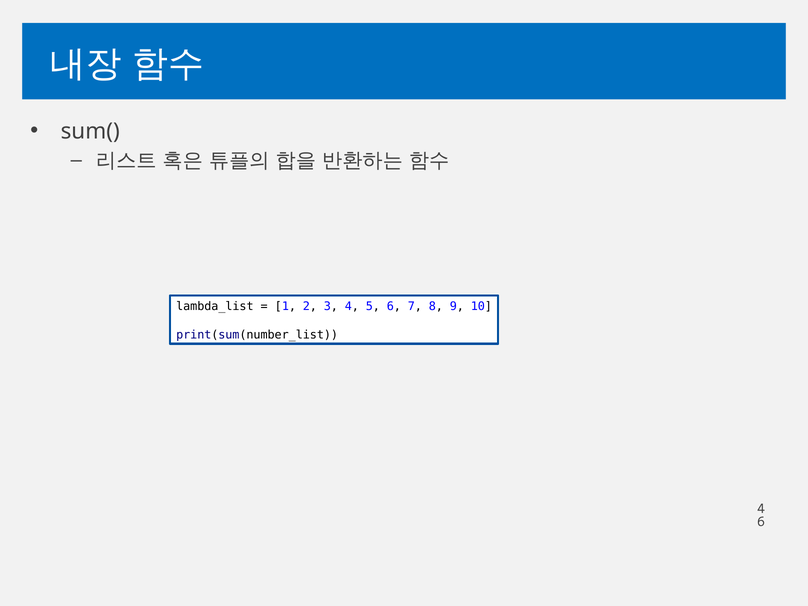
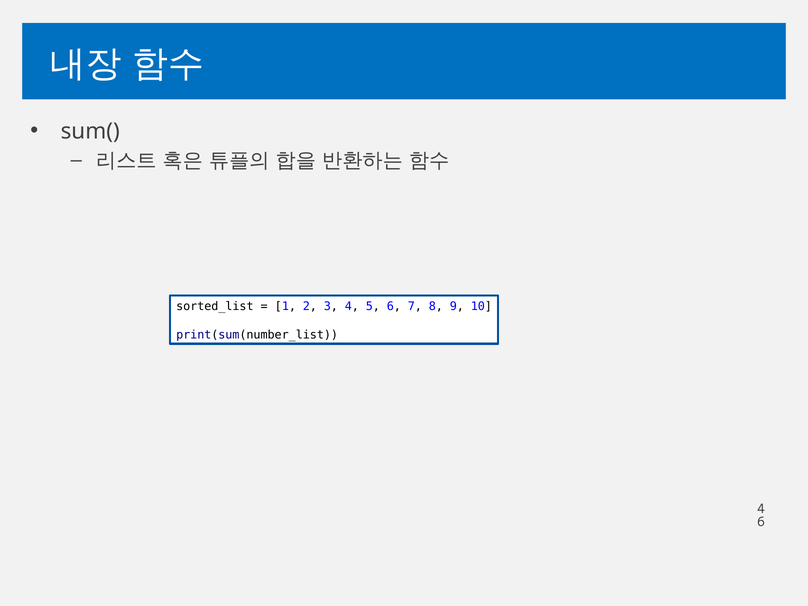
lambda_list: lambda_list -> sorted_list (215, 306)
